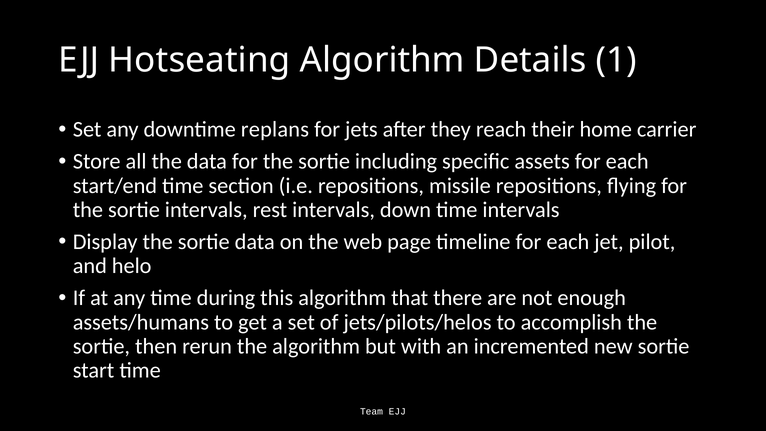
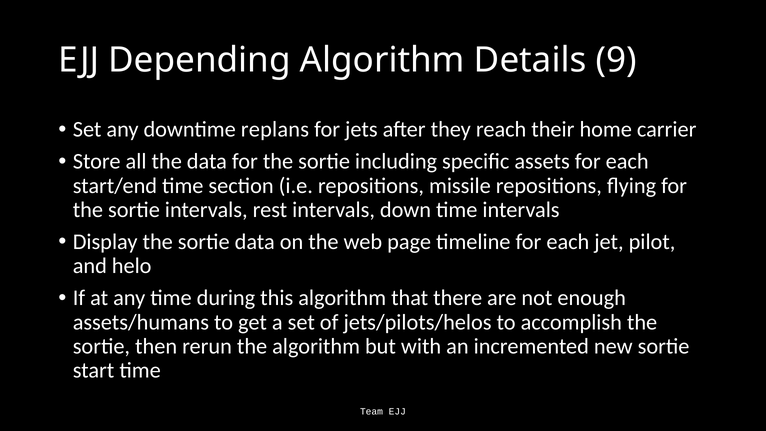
Hotseating: Hotseating -> Depending (199, 60)
1: 1 -> 9 (616, 60)
